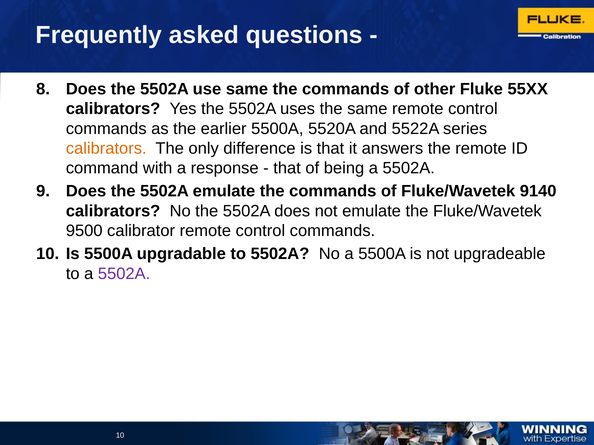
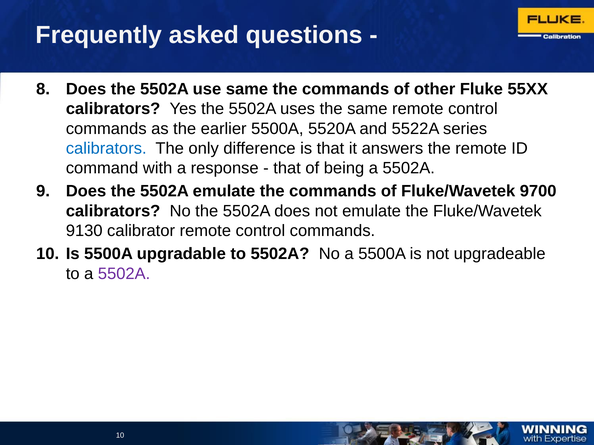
calibrators colour: orange -> blue (106, 149)
9140: 9140 -> 9700 (538, 191)
9500: 9500 -> 9130 (84, 231)
